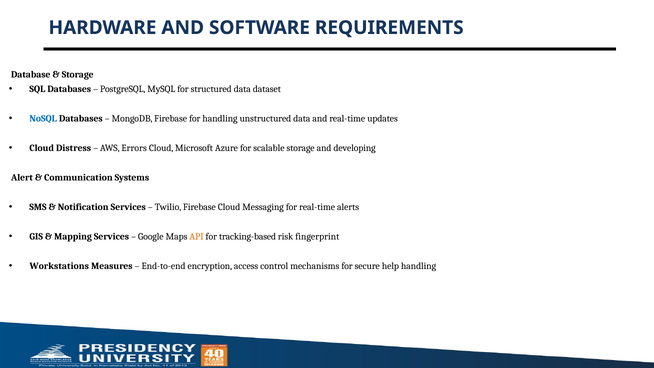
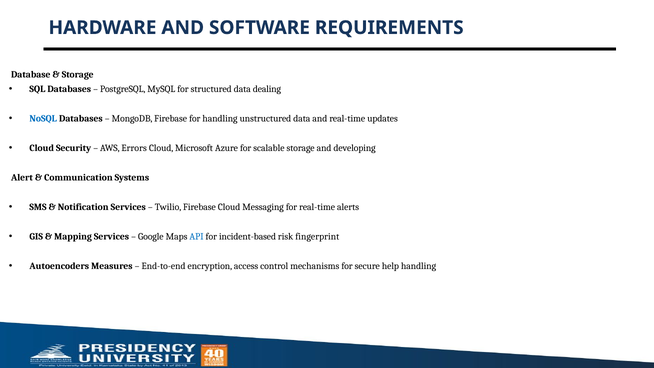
dataset: dataset -> dealing (267, 89)
Distress: Distress -> Security (74, 148)
API colour: orange -> blue (197, 237)
tracking-based: tracking-based -> incident-based (248, 237)
Workstations: Workstations -> Autoencoders (59, 266)
